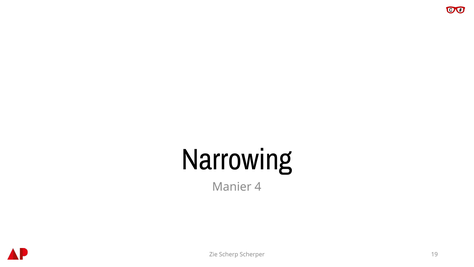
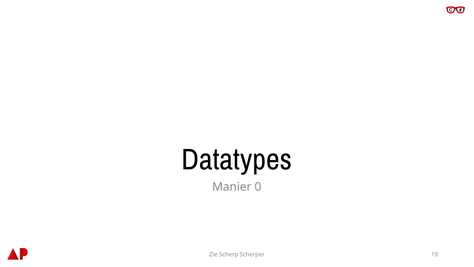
Narrowing: Narrowing -> Datatypes (237, 159)
4: 4 -> 0 (258, 187)
